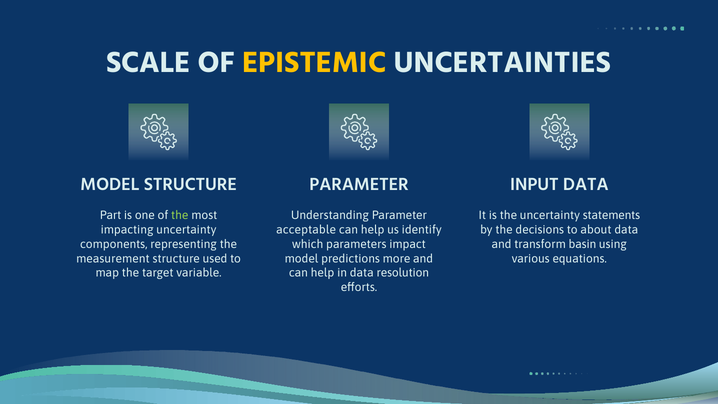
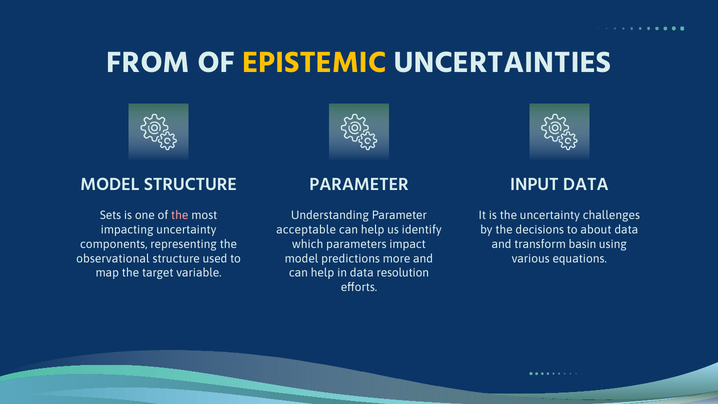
SCALE: SCALE -> FROM (148, 62)
Part: Part -> Sets (111, 215)
the colour: light green -> pink (180, 215)
statements: statements -> challenges (611, 215)
measurement: measurement -> observational (113, 258)
